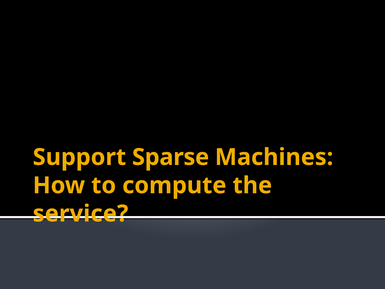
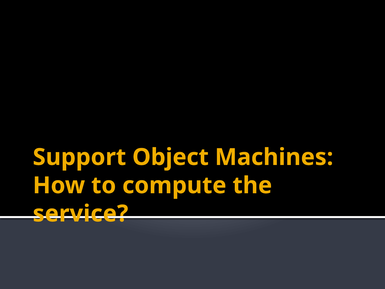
Sparse: Sparse -> Object (171, 157)
